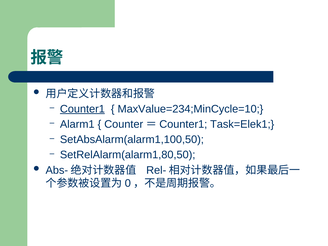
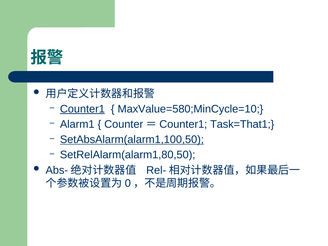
MaxValue=234;MinCycle=10: MaxValue=234;MinCycle=10 -> MaxValue=580;MinCycle=10 (190, 109)
Task=Elek1: Task=Elek1 -> Task=That1 (242, 124)
SetAbsAlarm(alarm1,100,50 underline: none -> present (132, 140)
